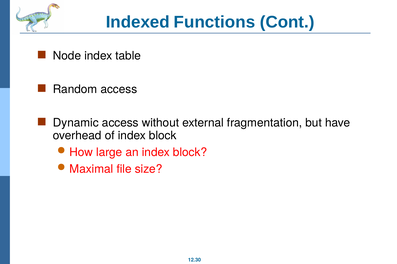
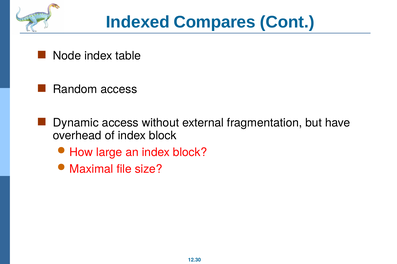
Functions: Functions -> Compares (215, 22)
